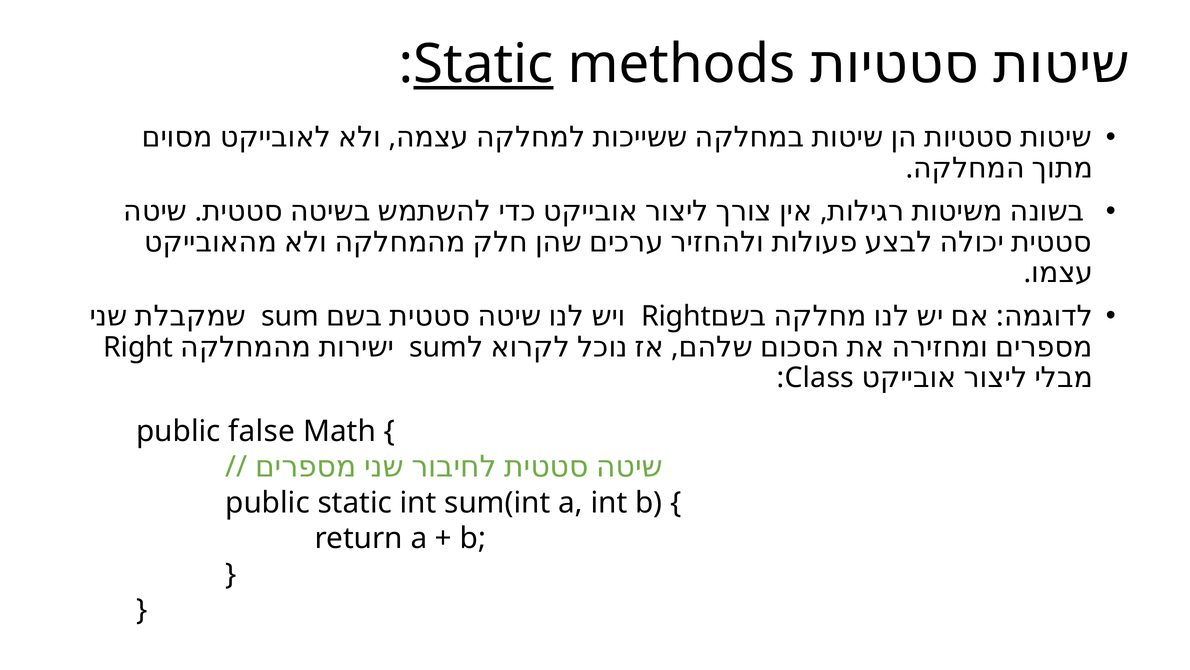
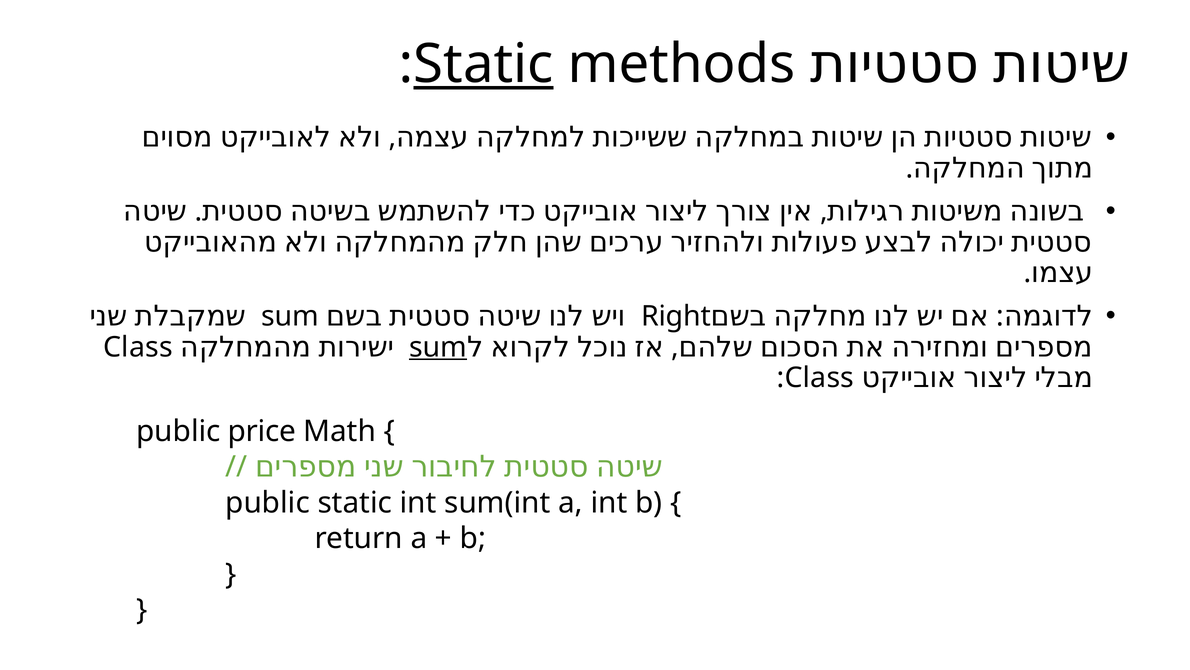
Right: Right -> Class (138, 347)
sum underline: none -> present (438, 347)
false: false -> price (262, 431)
